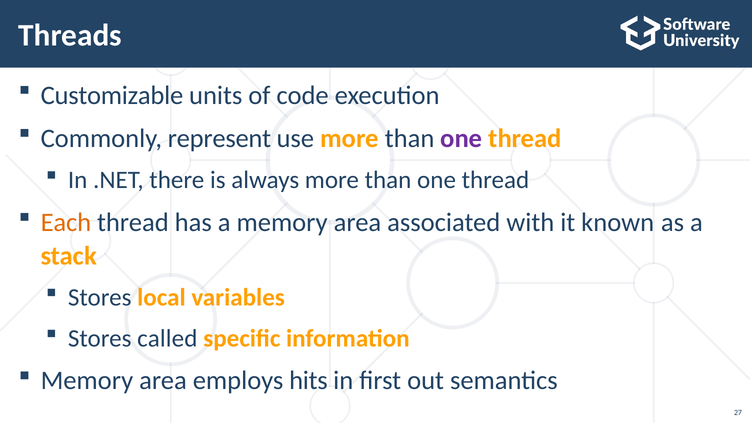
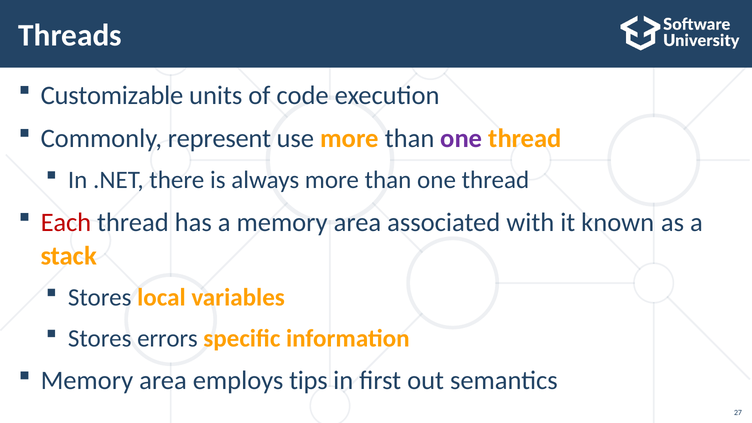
Each colour: orange -> red (66, 222)
called: called -> errors (167, 339)
hits: hits -> tips (308, 381)
